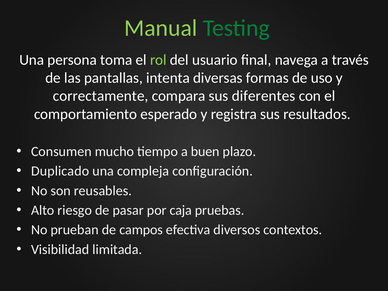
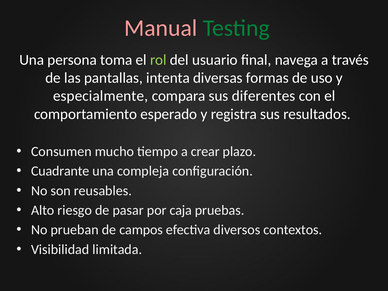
Manual colour: light green -> pink (161, 28)
correctamente: correctamente -> especialmente (101, 96)
buen: buen -> crear (205, 151)
Duplicado: Duplicado -> Cuadrante (60, 171)
